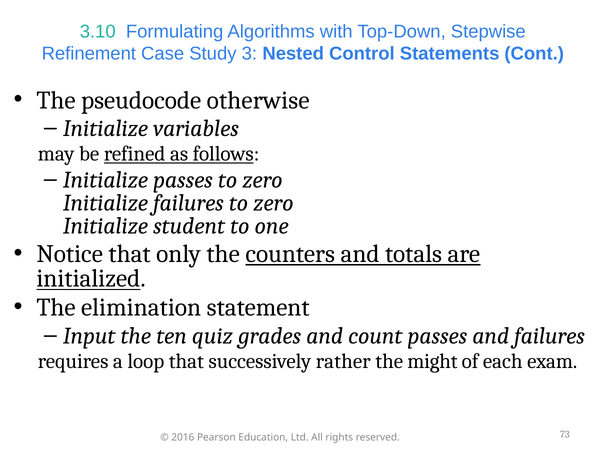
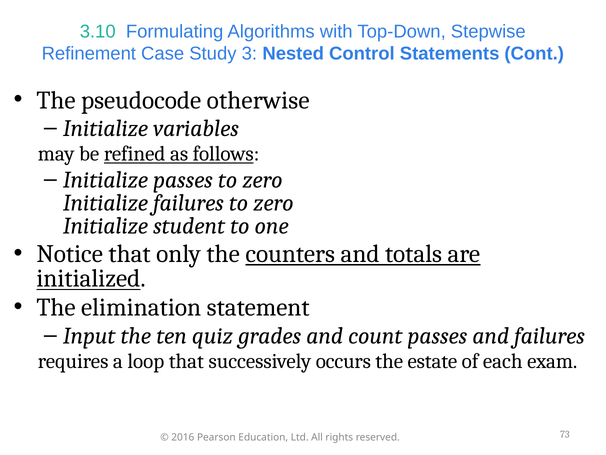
rather: rather -> occurs (343, 361)
might: might -> estate (432, 361)
